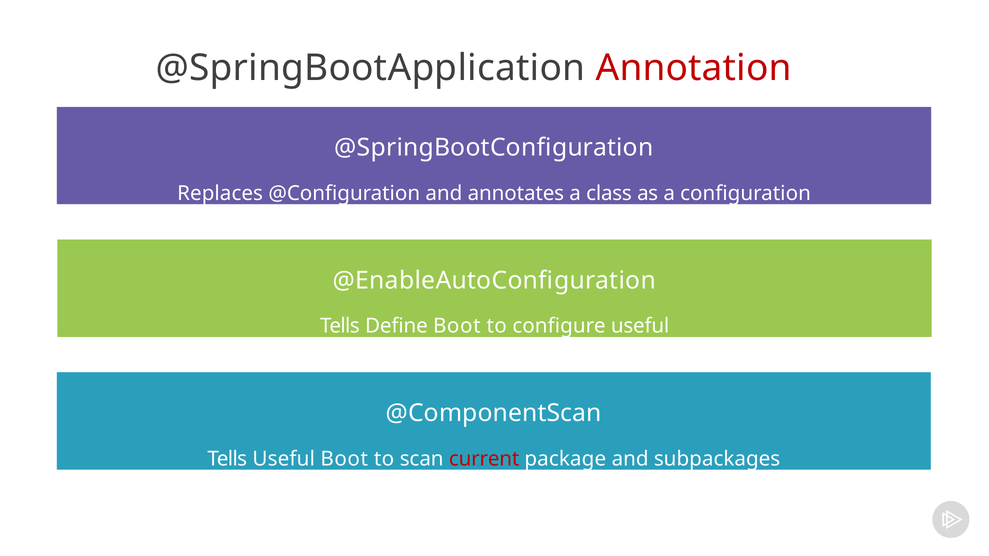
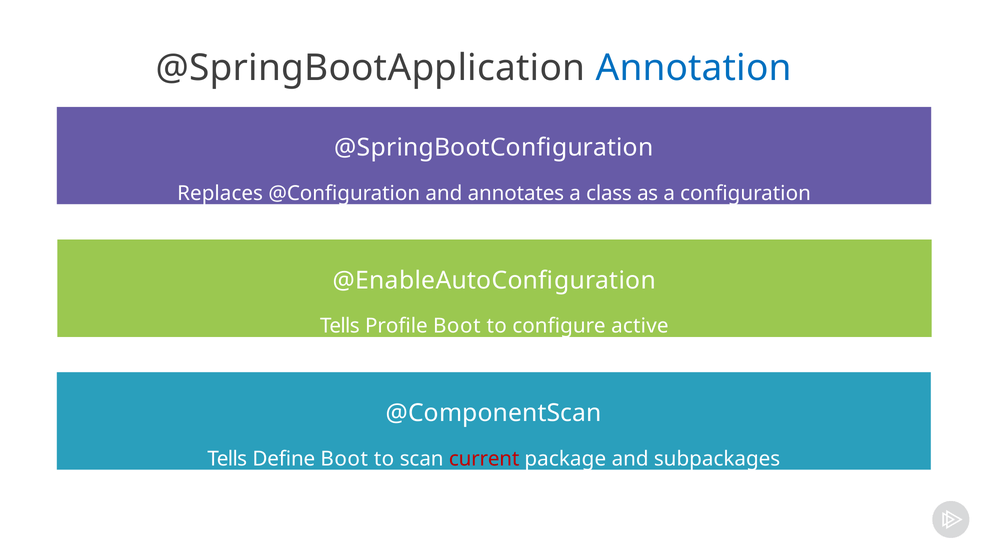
Annotation colour: red -> blue (694, 68)
Define: Define -> Profile (396, 326)
configure useful: useful -> active (640, 326)
Tells Useful: Useful -> Define (284, 459)
